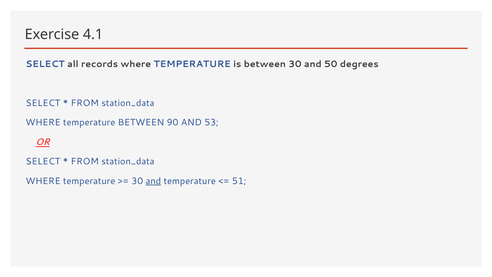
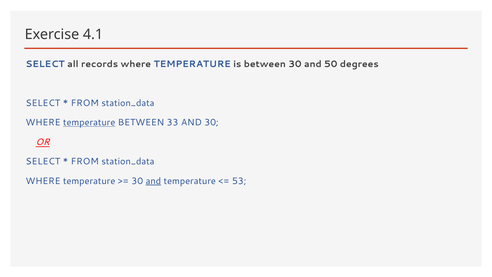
temperature underline: none -> present (89, 122)
90: 90 -> 33 (173, 122)
AND 53: 53 -> 30 (211, 122)
51: 51 -> 53 (239, 181)
